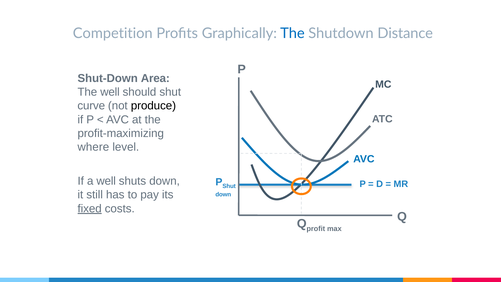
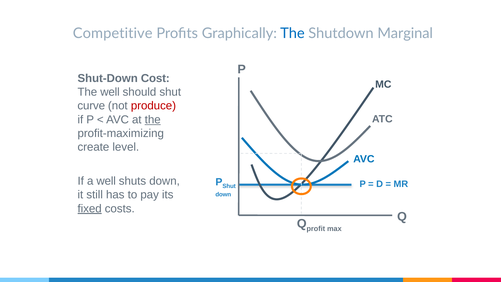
Competition: Competition -> Competitive (113, 33)
Distance: Distance -> Marginal (405, 33)
Area: Area -> Cost (155, 78)
produce colour: black -> red (153, 106)
the underline: none -> present (153, 120)
where: where -> create (93, 147)
